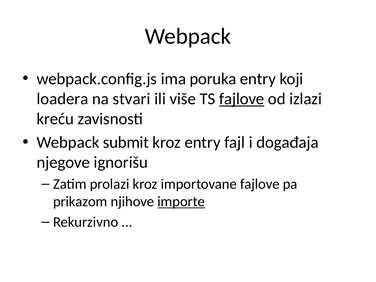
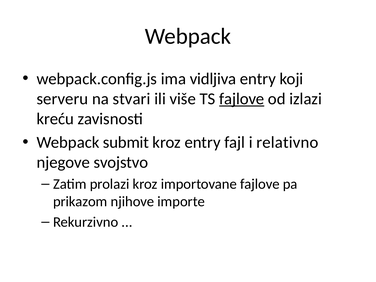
poruka: poruka -> vidljiva (213, 79)
loadera: loadera -> serveru (62, 99)
događaja: događaja -> relativno (287, 142)
ignorišu: ignorišu -> svojstvo (121, 162)
importe underline: present -> none (181, 202)
